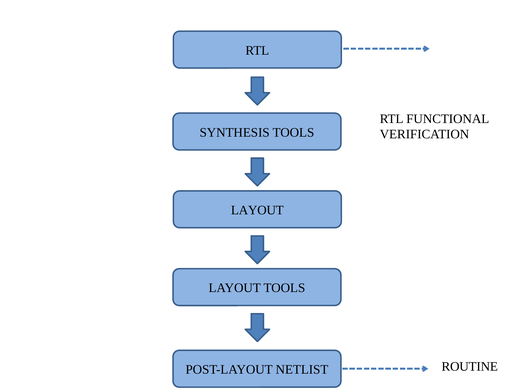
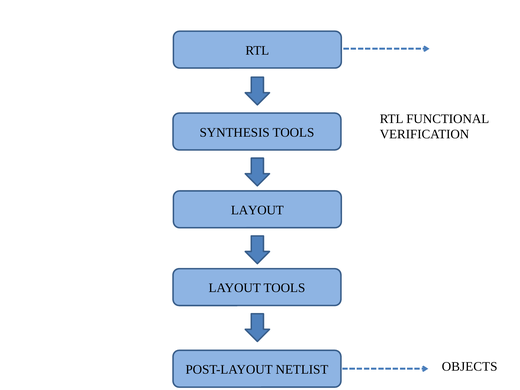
ROUTINE: ROUTINE -> OBJECTS (470, 366)
